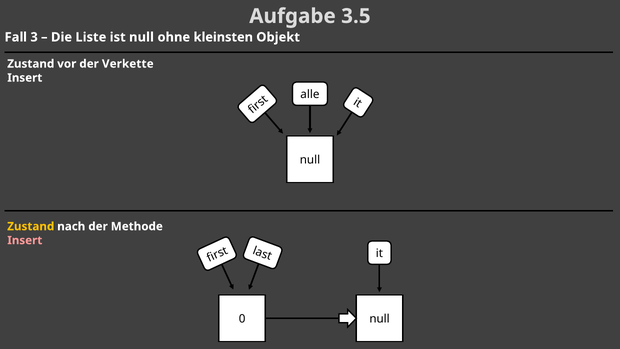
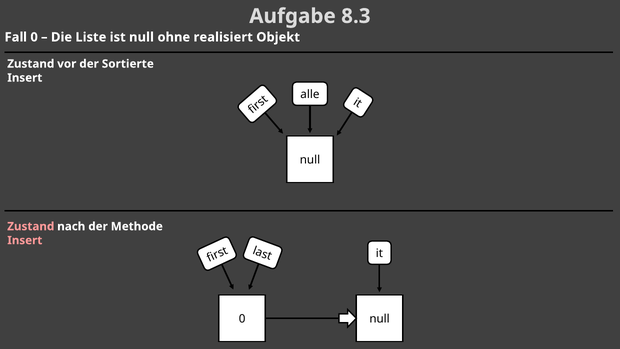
3.5: 3.5 -> 8.3 (356, 16)
Fall 3: 3 -> 0 (34, 37)
kleinsten: kleinsten -> realisiert (223, 37)
Verkette: Verkette -> Sortierte (128, 64)
Zustand colour: yellow -> pink (31, 226)
